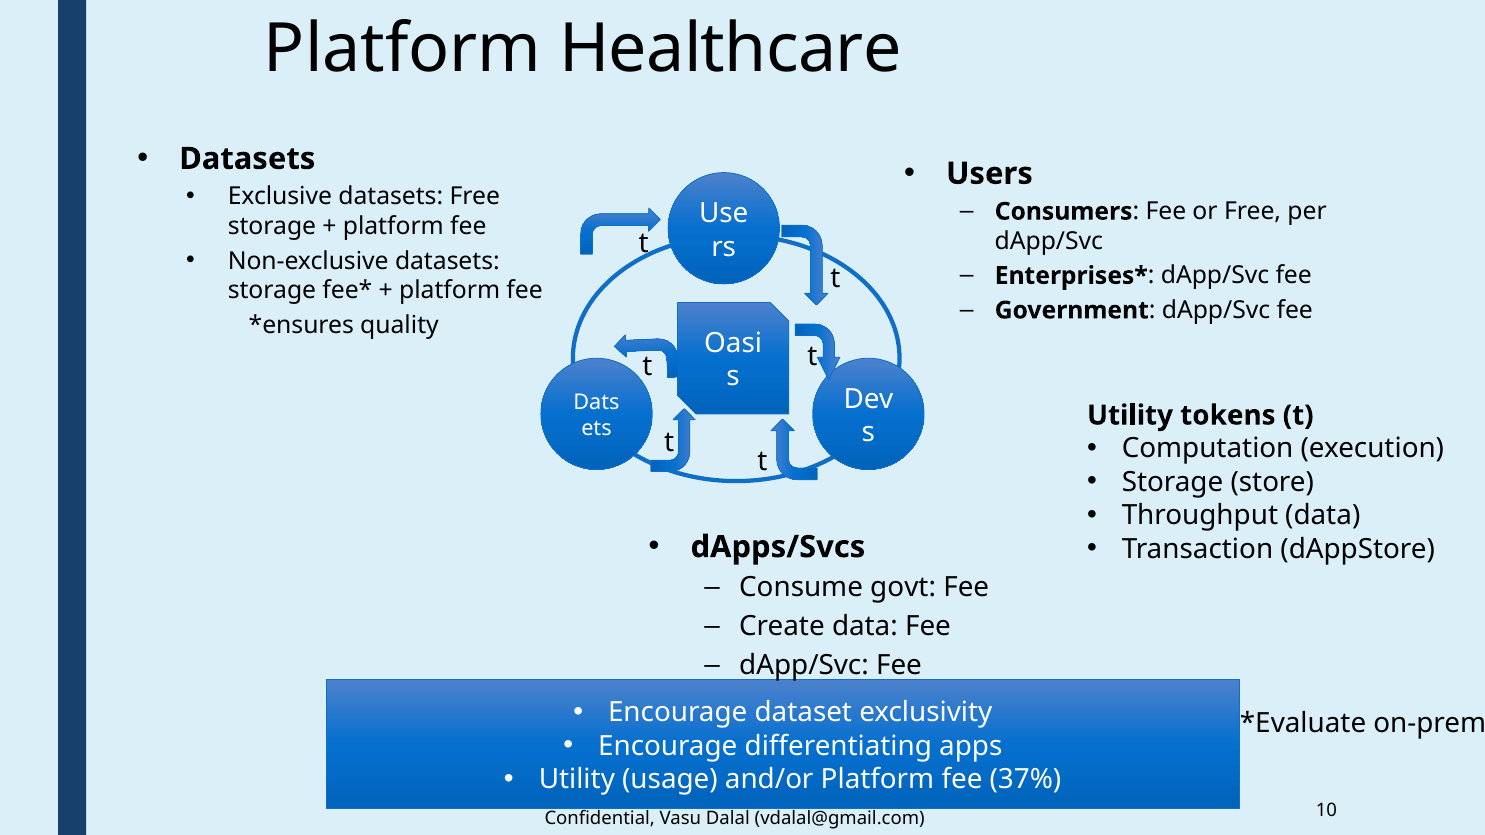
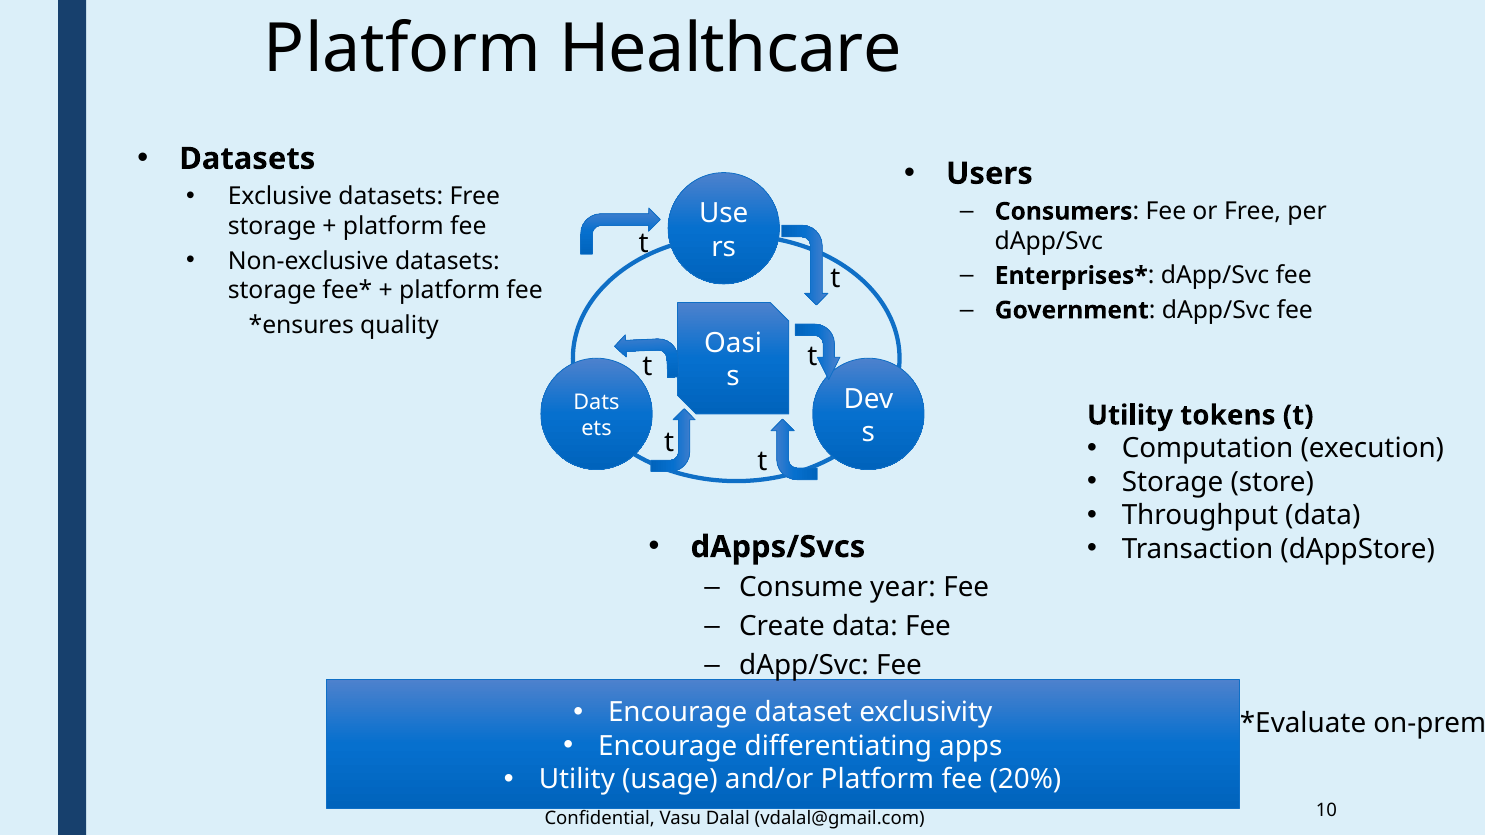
govt: govt -> year (903, 588)
37%: 37% -> 20% (1025, 780)
